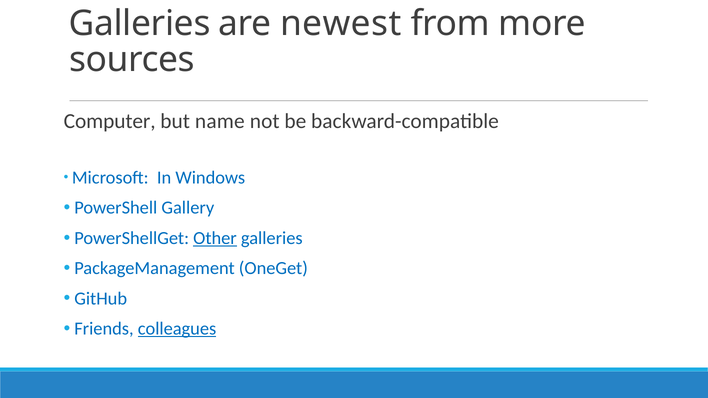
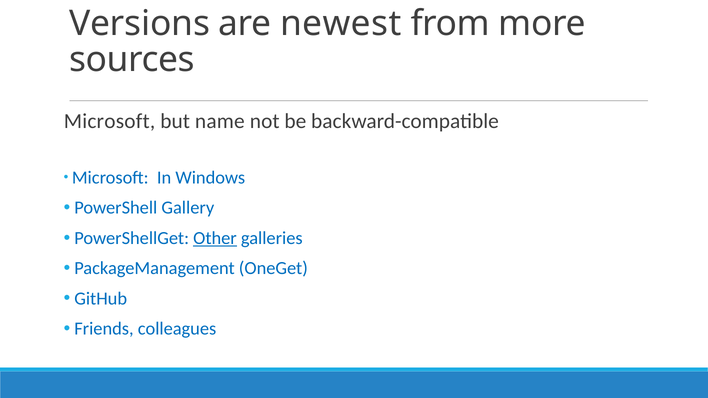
Galleries: Galleries -> Versions (140, 24)
Computer: Computer -> Microsoft (110, 121)
colleagues underline: present -> none (177, 329)
